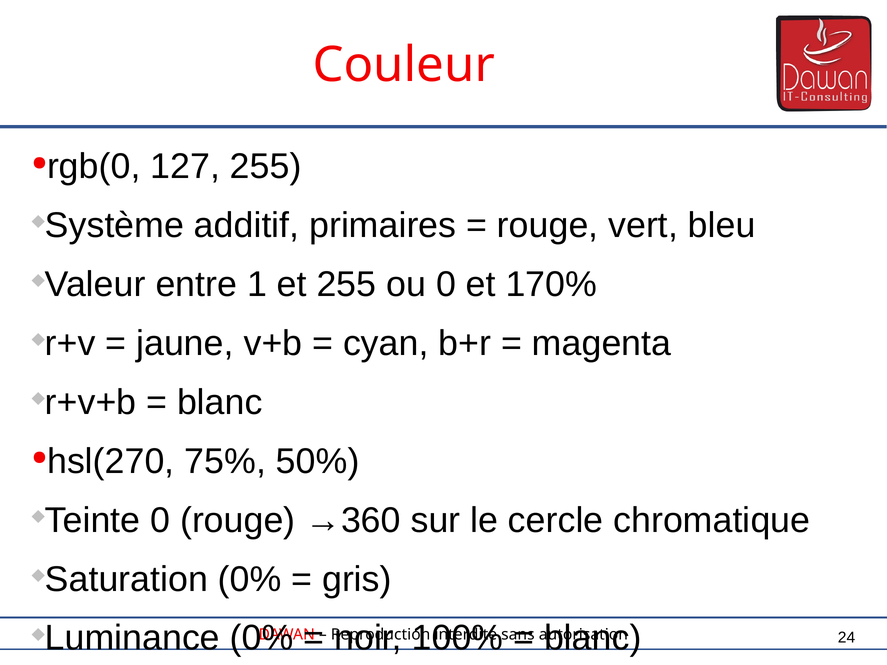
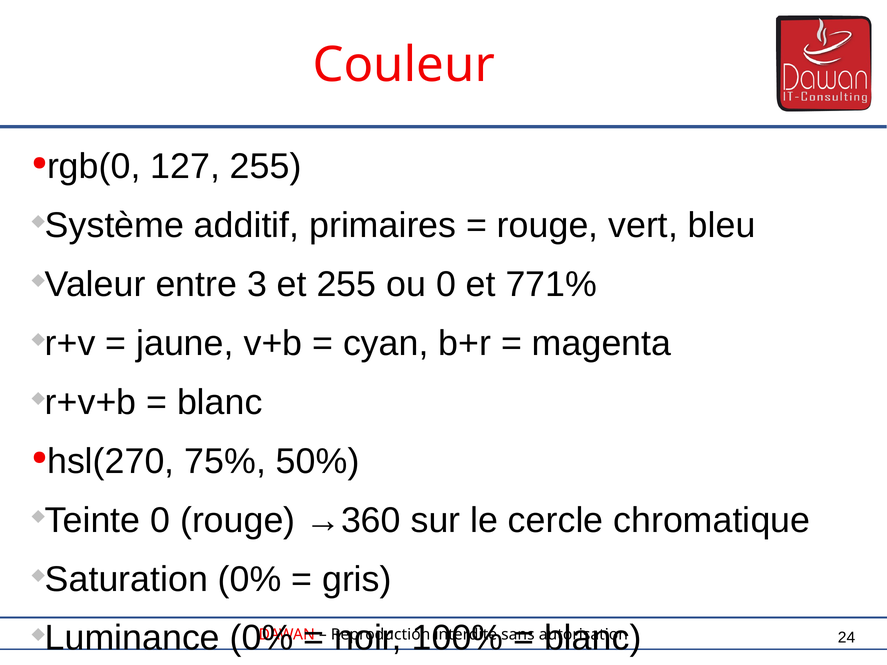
1: 1 -> 3 (257, 284)
170%: 170% -> 771% (551, 284)
